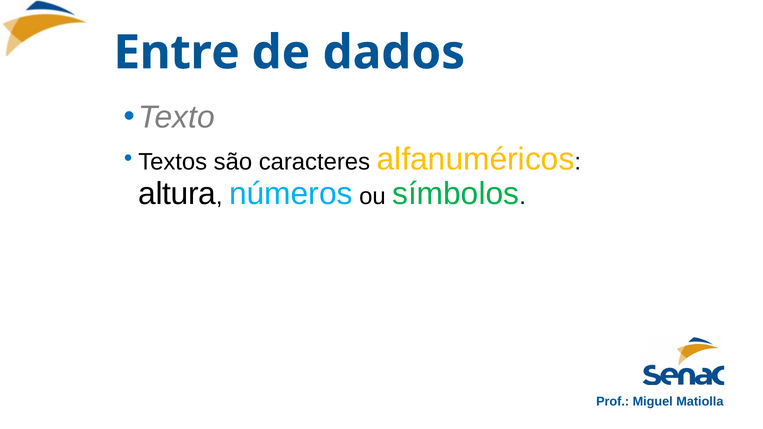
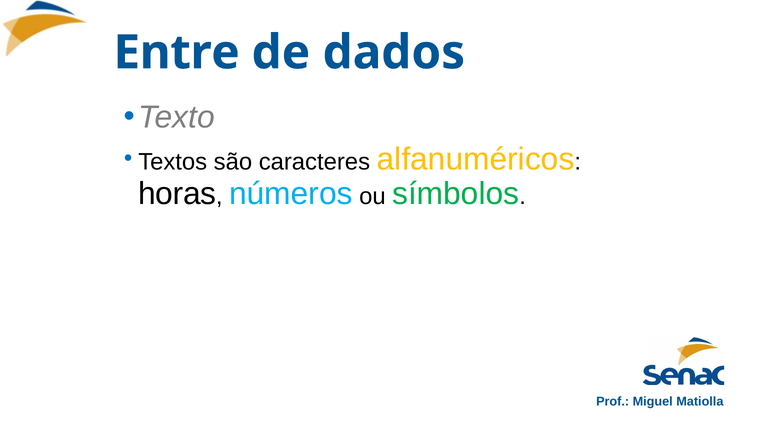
altura: altura -> horas (177, 194)
